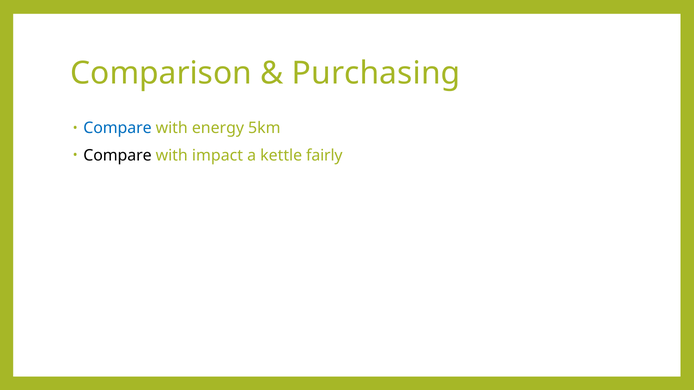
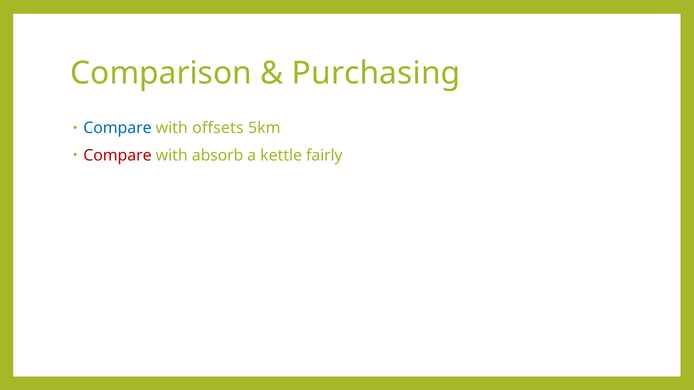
energy: energy -> offsets (218, 128)
Compare colour: black -> red (117, 155)
impact: impact -> absorb (218, 155)
